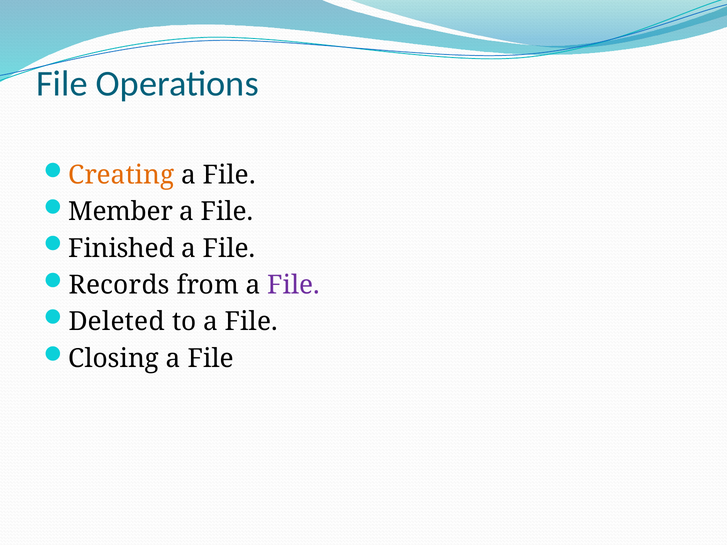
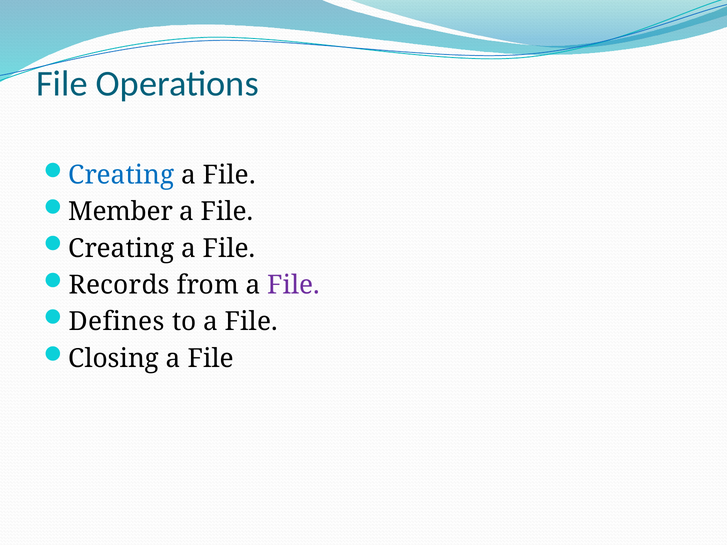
Creating colour: orange -> blue (121, 175)
Finished: Finished -> Creating (121, 248)
Deleted: Deleted -> Defines (117, 322)
